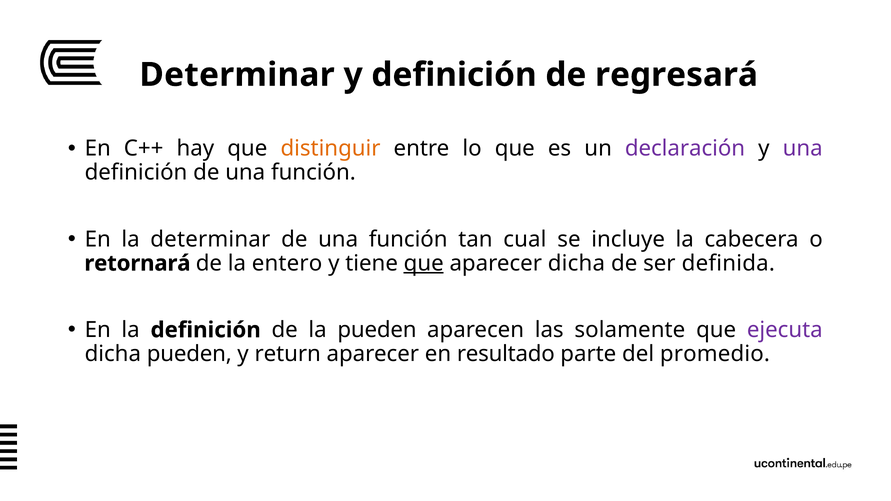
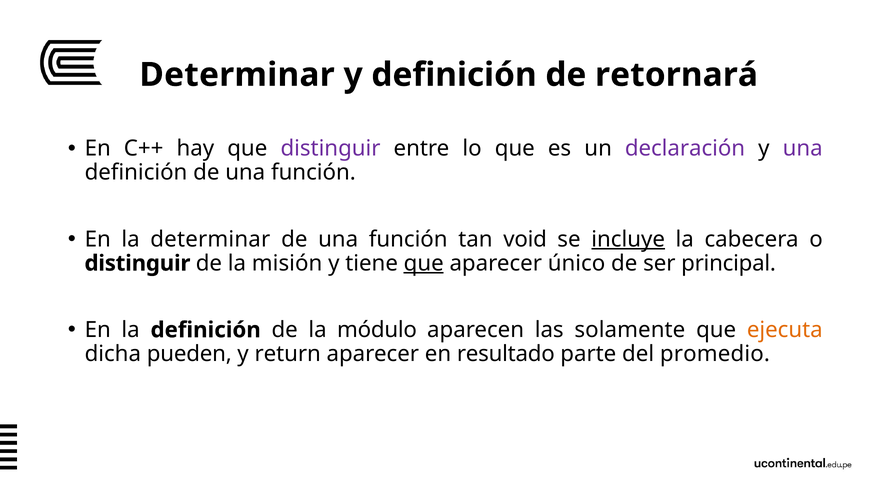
regresará: regresará -> retornará (676, 75)
distinguir colour: orange -> purple (331, 149)
cual: cual -> void (525, 239)
incluye underline: none -> present (628, 239)
retornará: retornará -> distinguir (137, 263)
entero: entero -> misión (287, 263)
aparecer dicha: dicha -> único (577, 263)
definida: definida -> principal (729, 263)
la pueden: pueden -> módulo (377, 330)
ejecuta colour: purple -> orange (785, 330)
